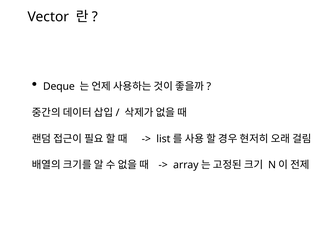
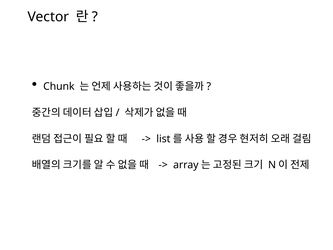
Deque: Deque -> Chunk (59, 86)
